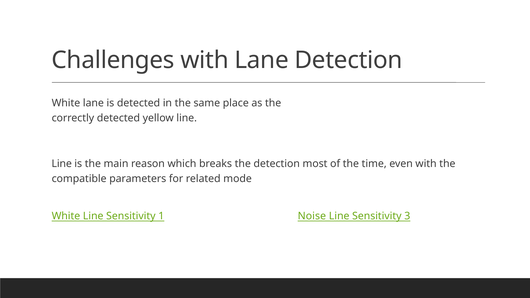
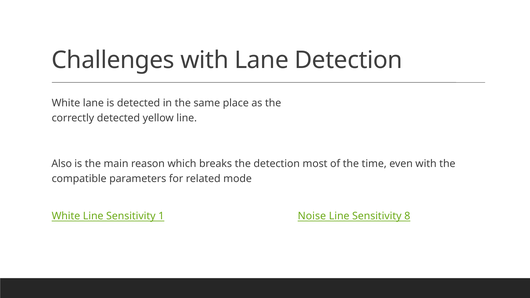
Line: Line -> Also (62, 164)
3: 3 -> 8 (407, 216)
